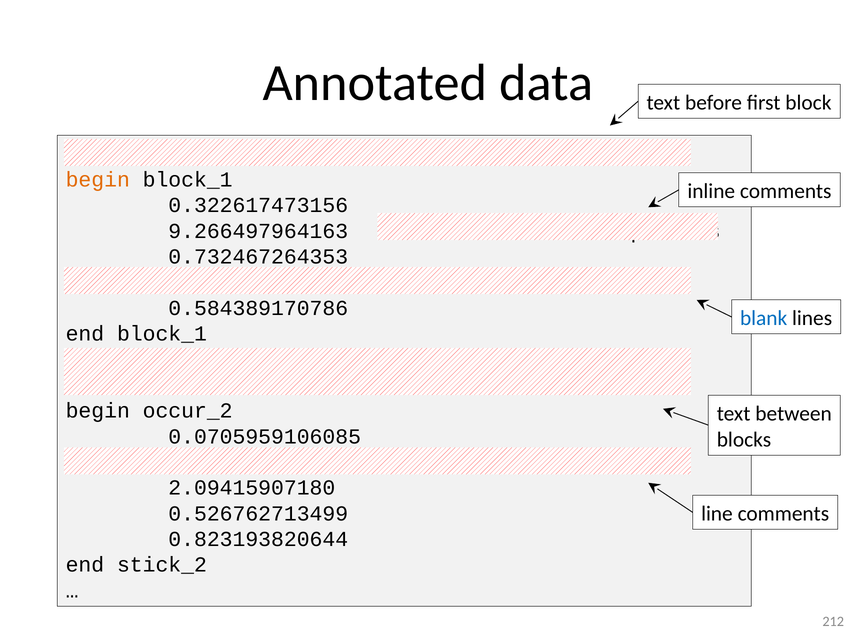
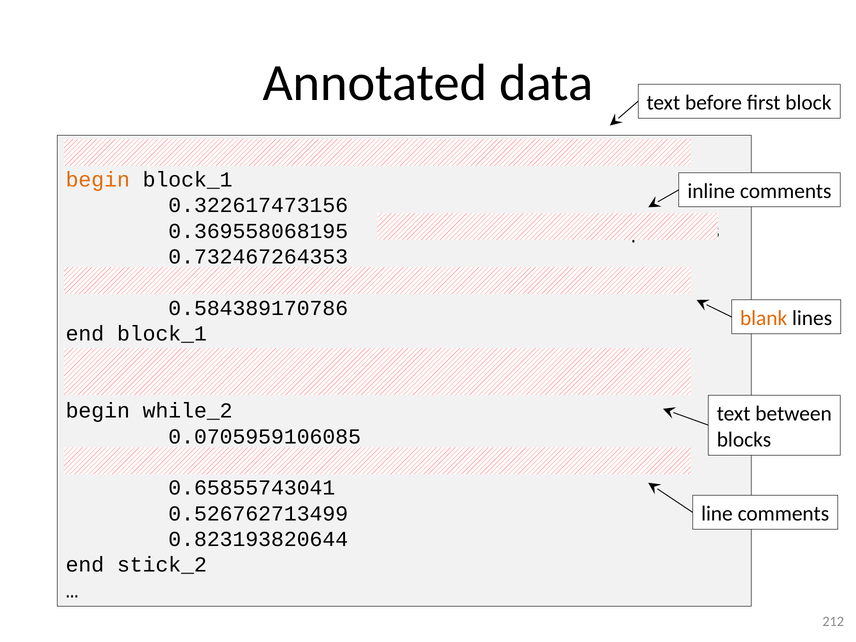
9.266497964163: 9.266497964163 -> 0.369558068195 (258, 231)
blank colour: blue -> orange (764, 318)
occur_2: occur_2 -> while_2 (188, 411)
2.09415907180: 2.09415907180 -> 0.65855743041 (252, 488)
